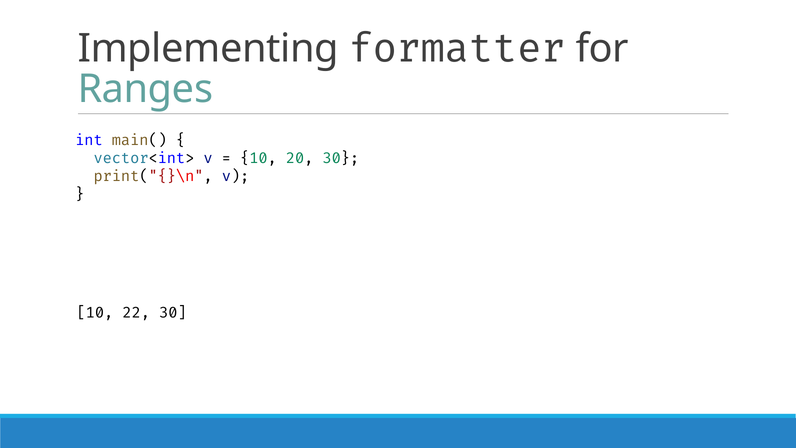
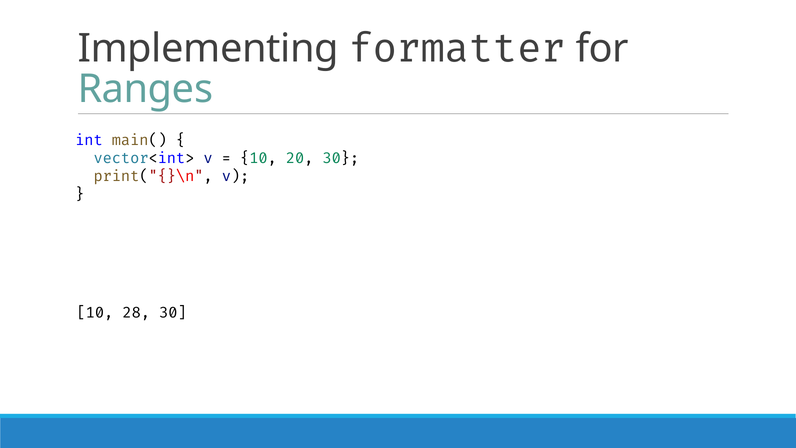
22: 22 -> 28 (136, 313)
